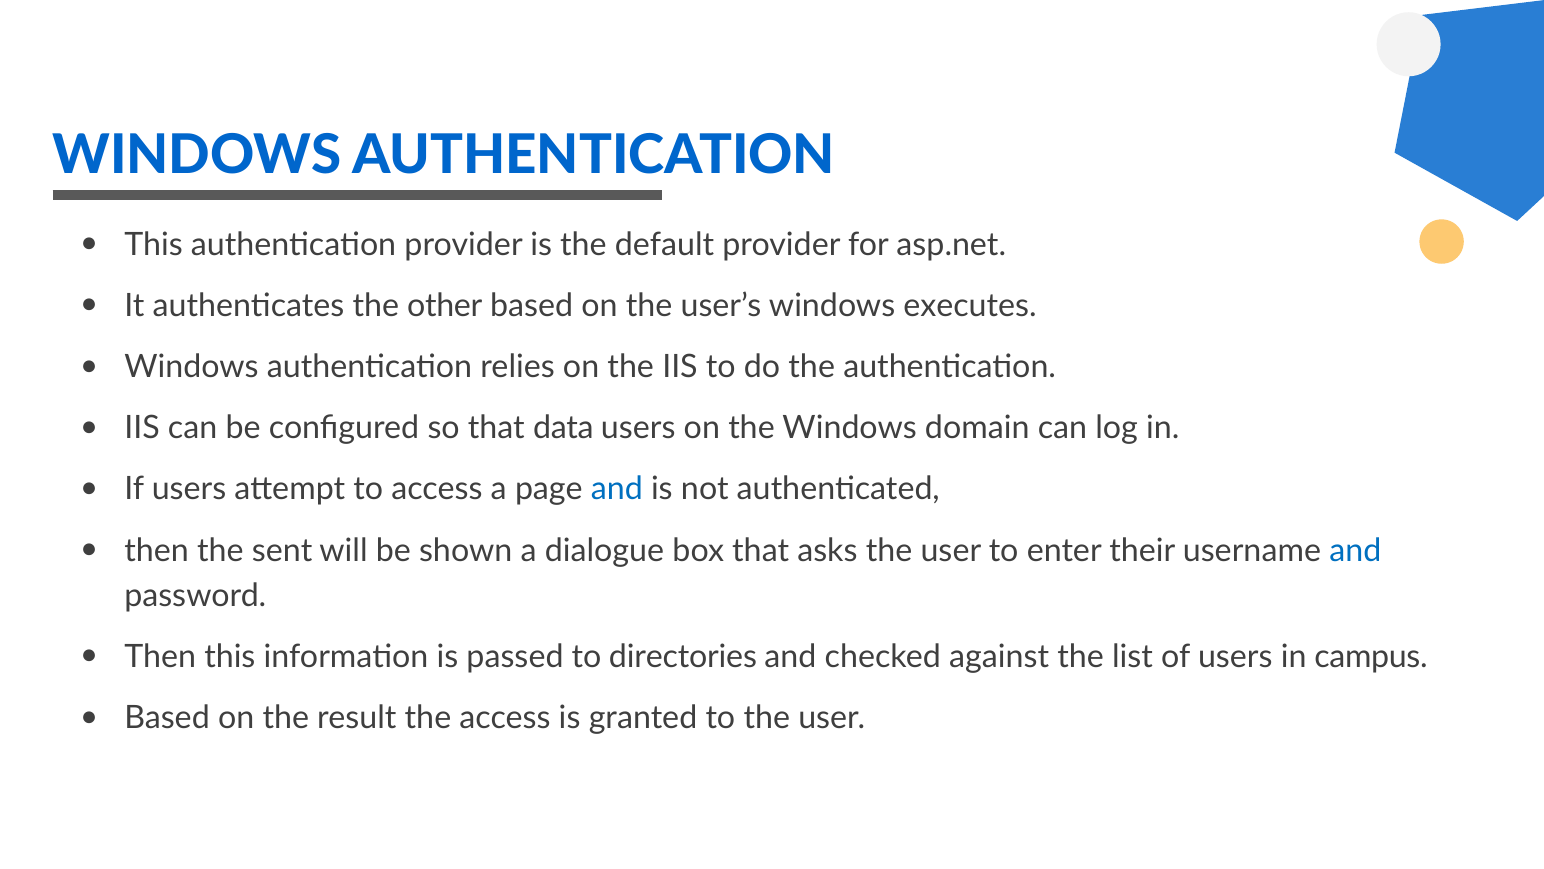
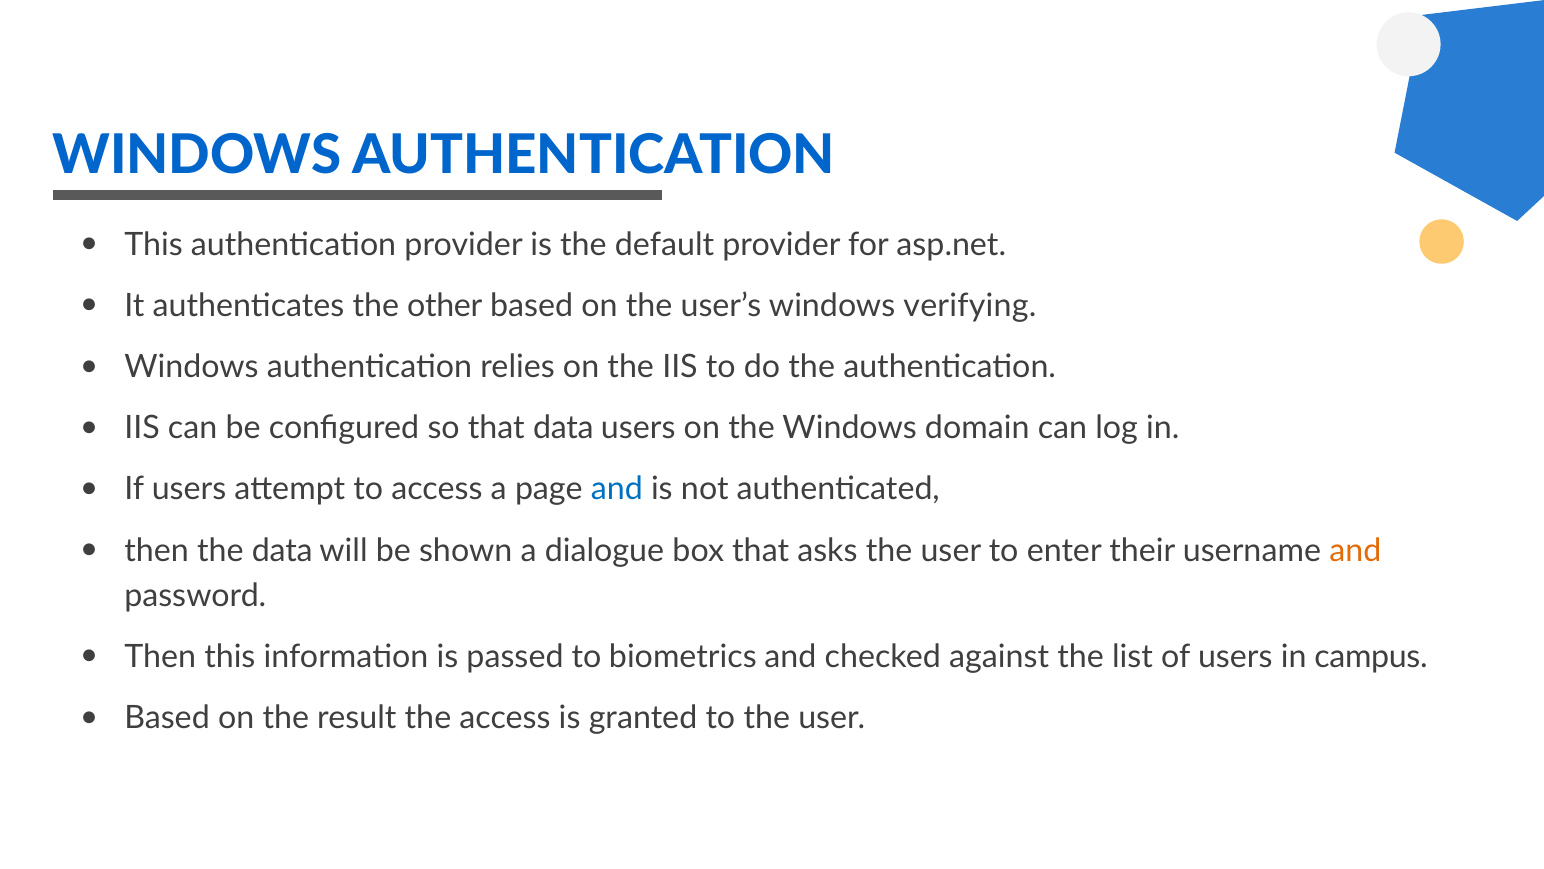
executes: executes -> verifying (970, 306)
the sent: sent -> data (282, 550)
and colour: blue -> orange (1355, 550)
directories: directories -> biometrics (683, 656)
